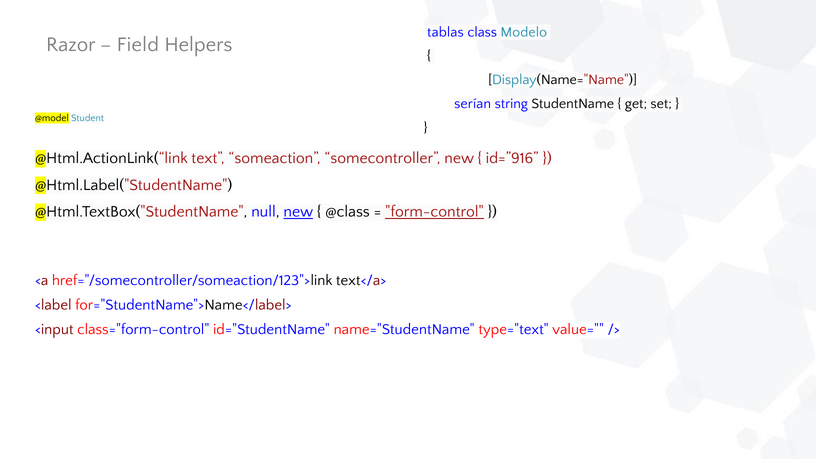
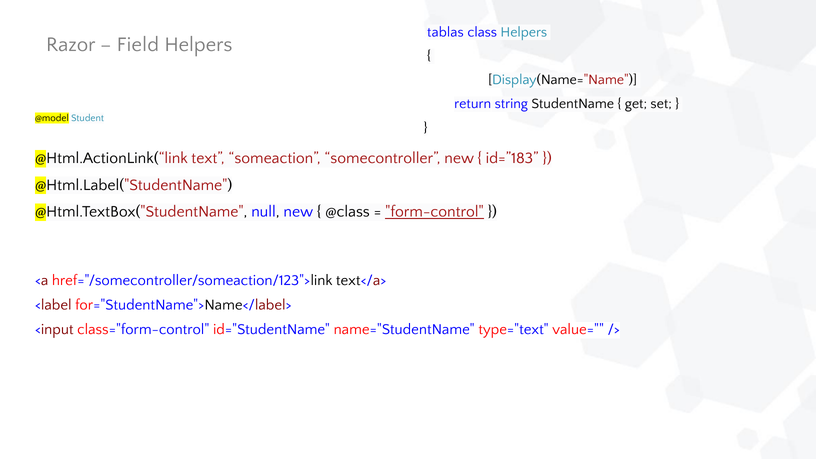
class Modelo: Modelo -> Helpers (524, 32)
serían: serían -> return (473, 104)
id=”916: id=”916 -> id=”183 (512, 158)
new underline: present -> none (298, 212)
